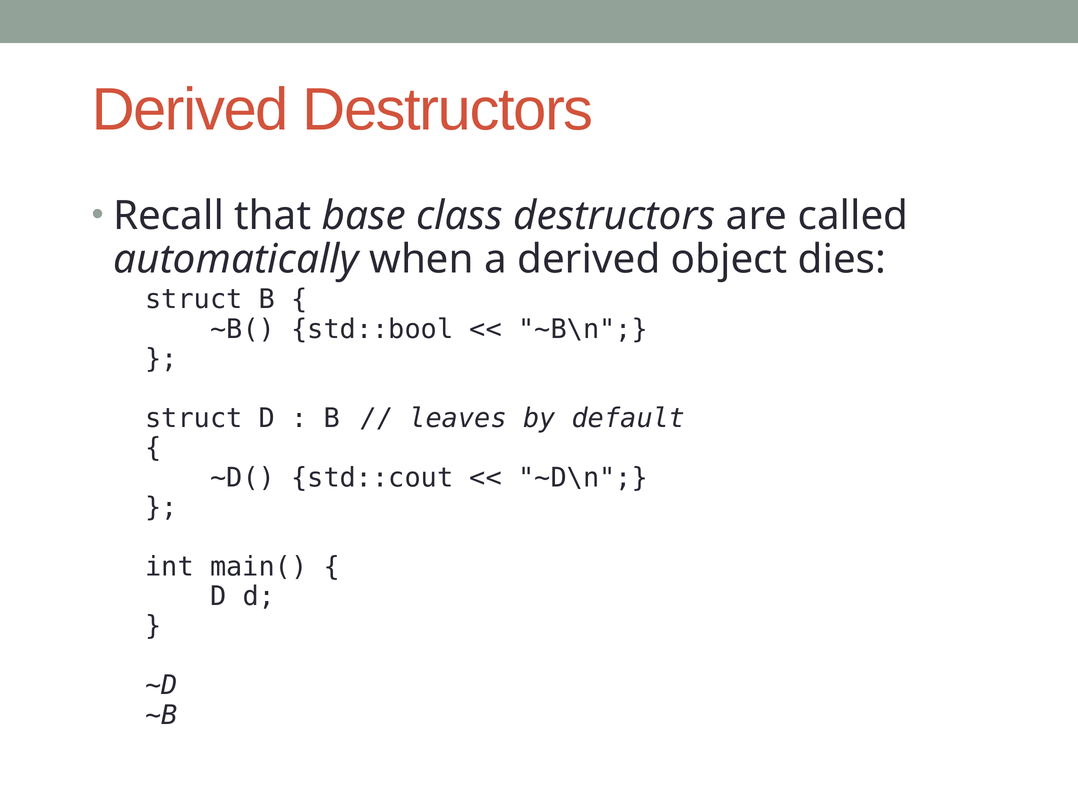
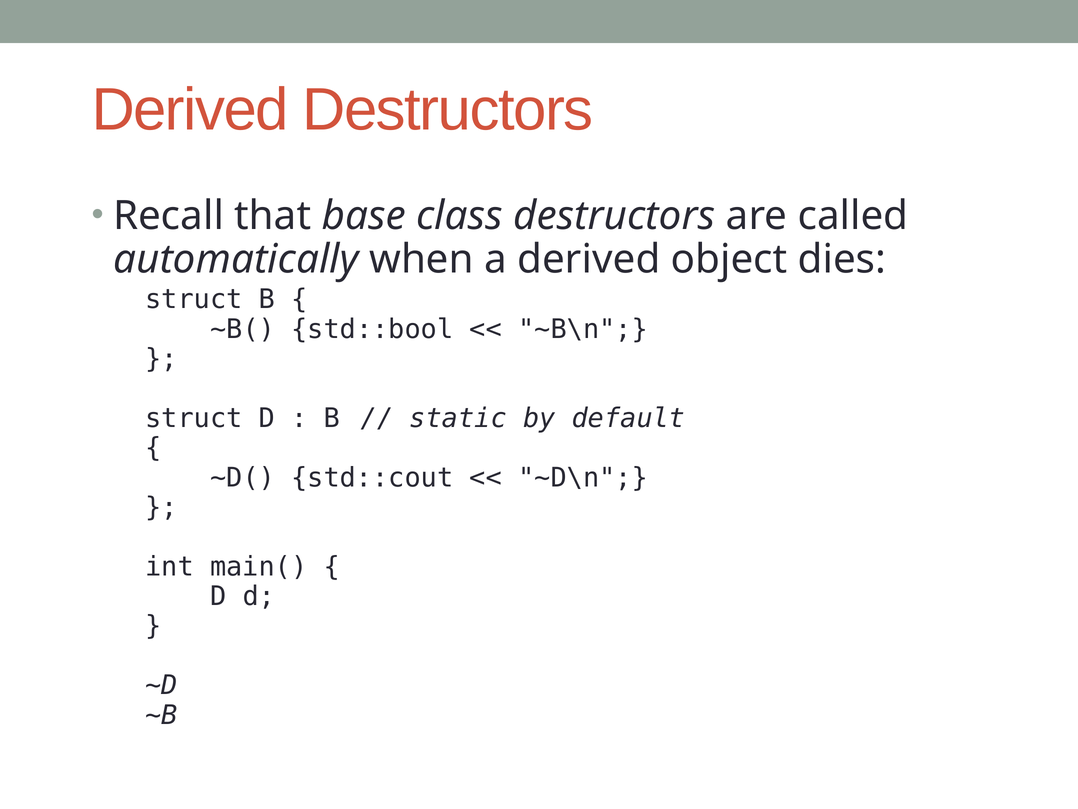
leaves: leaves -> static (458, 418)
